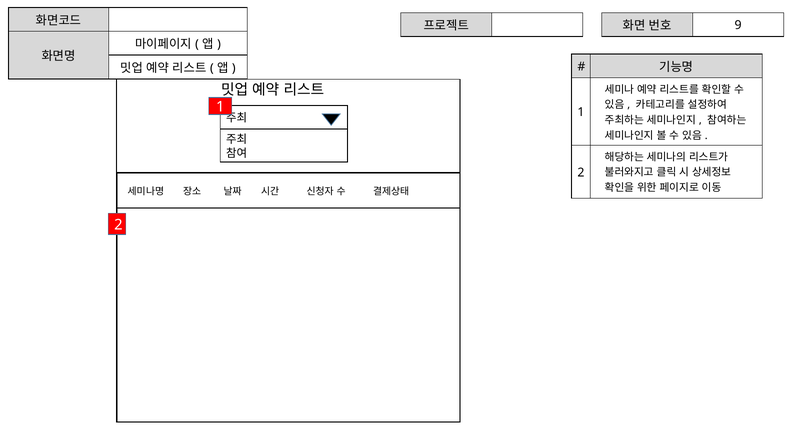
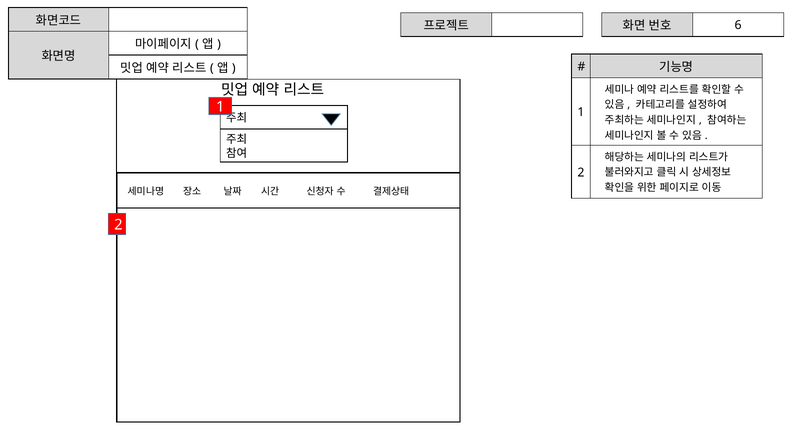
9: 9 -> 6 (738, 25)
